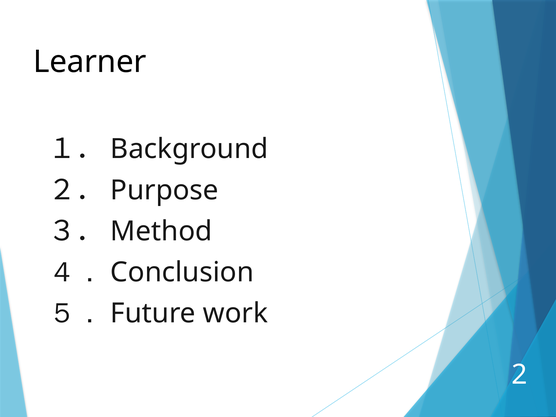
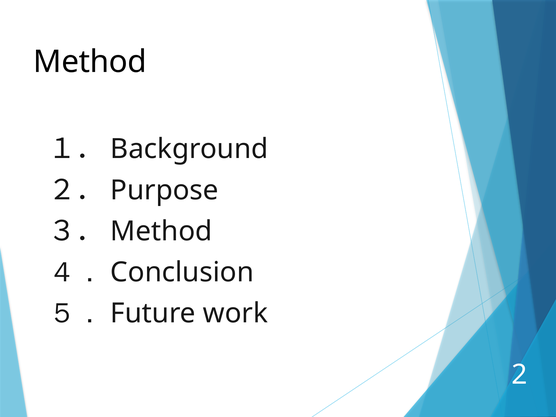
Learner: Learner -> Method (90, 62)
